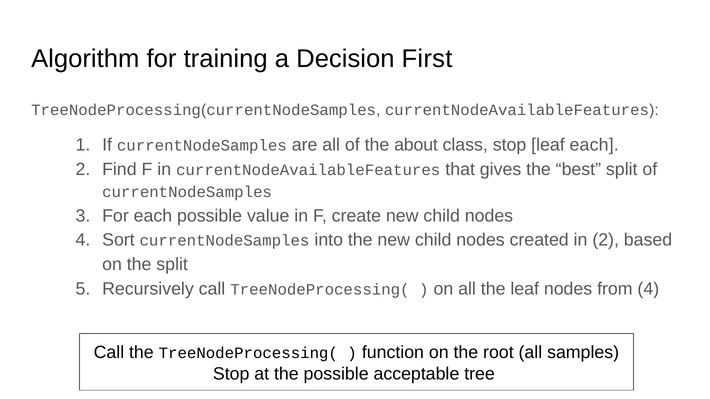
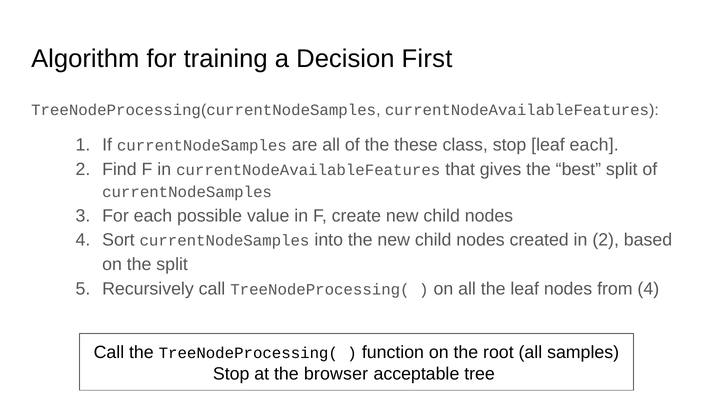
about: about -> these (416, 145)
the possible: possible -> browser (336, 374)
